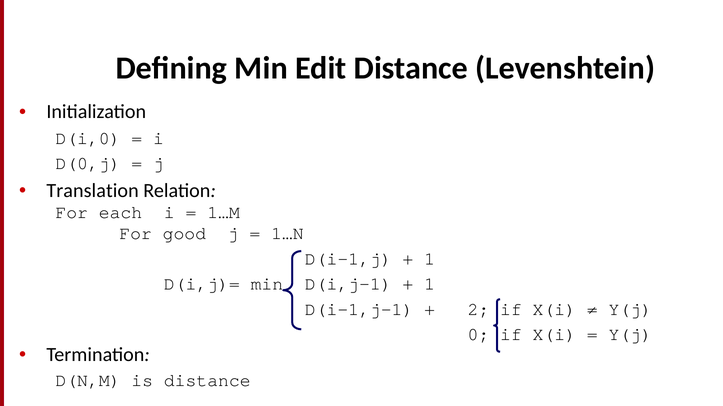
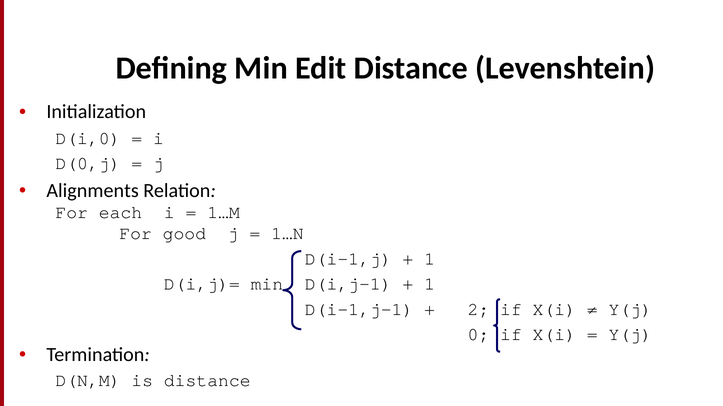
Translation: Translation -> Alignments (93, 191)
